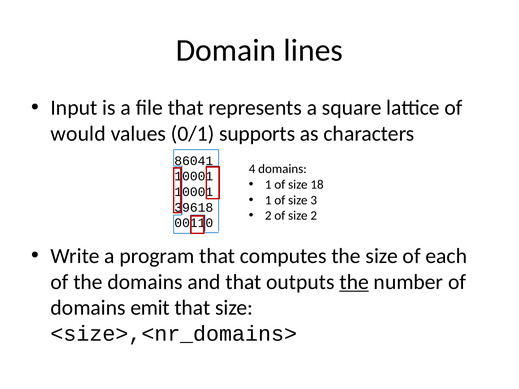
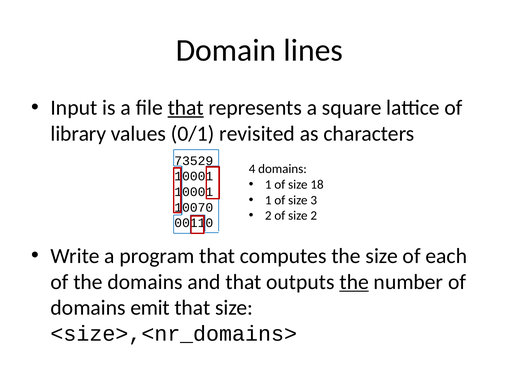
that underline: none -> present (186, 108)
would: would -> library (78, 134)
supports: supports -> revisited (257, 134)
86041: 86041 -> 73529 (194, 161)
39618: 39618 -> 10070 (194, 208)
